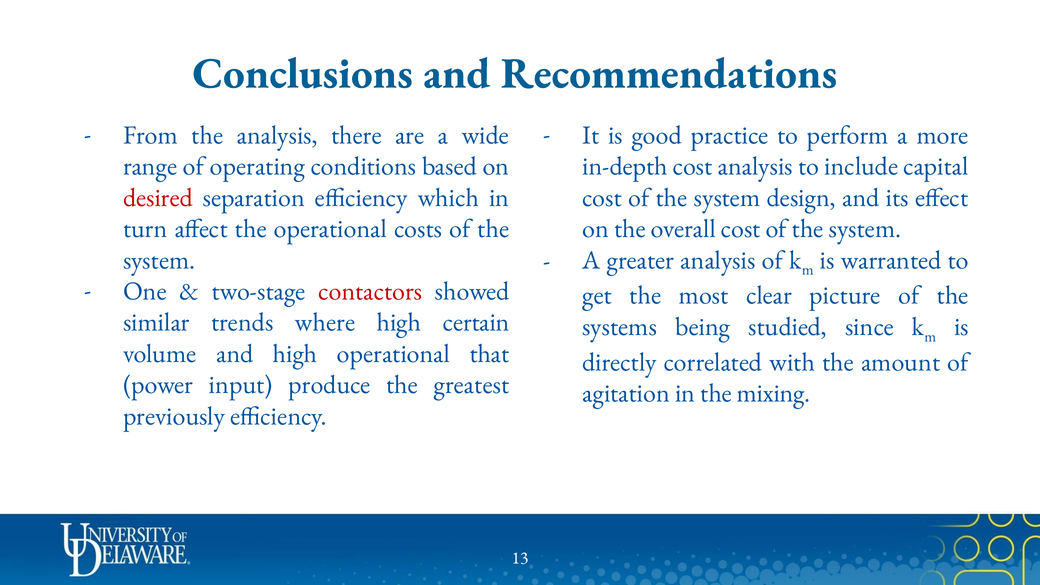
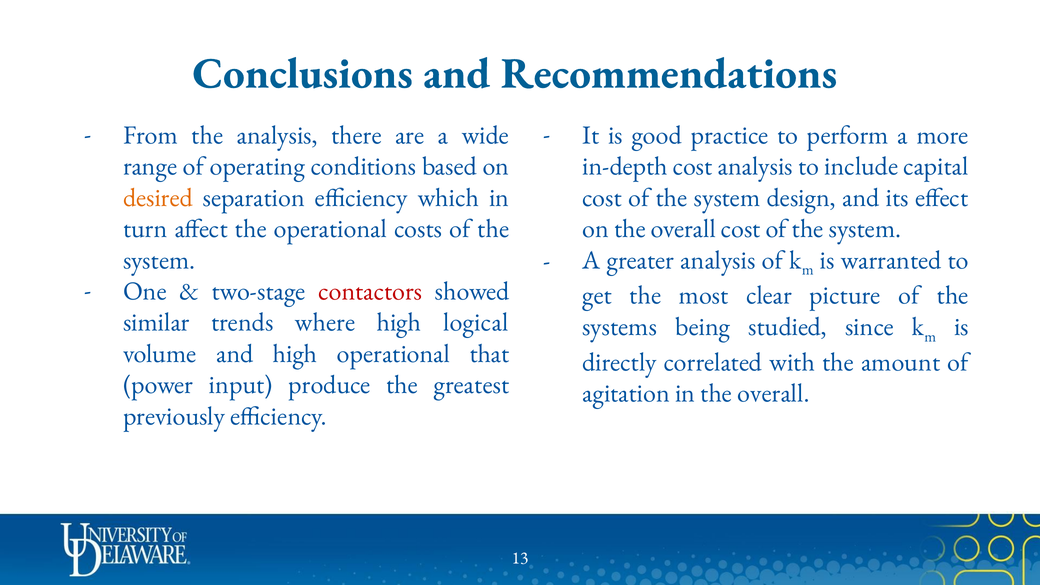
desired colour: red -> orange (158, 198)
certain: certain -> logical (476, 322)
in the mixing: mixing -> overall (773, 393)
